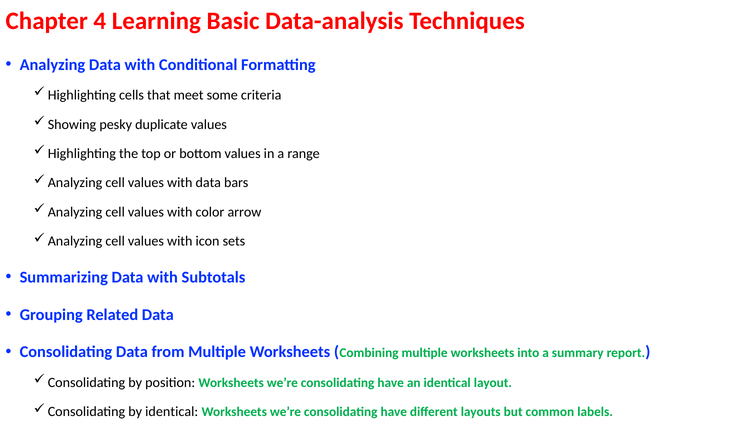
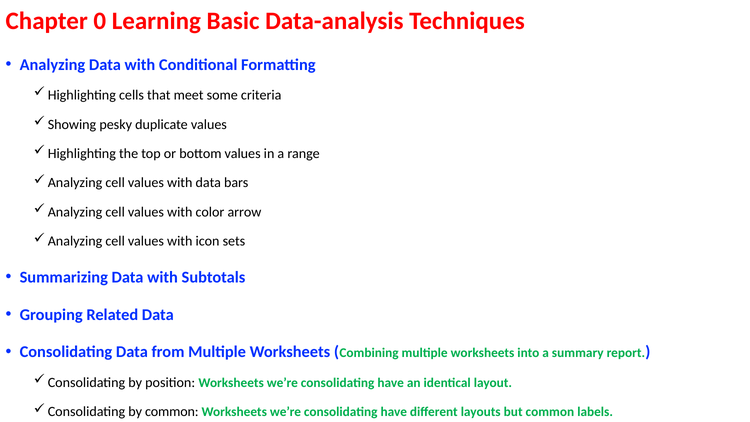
4: 4 -> 0 (100, 21)
by identical: identical -> common (172, 412)
